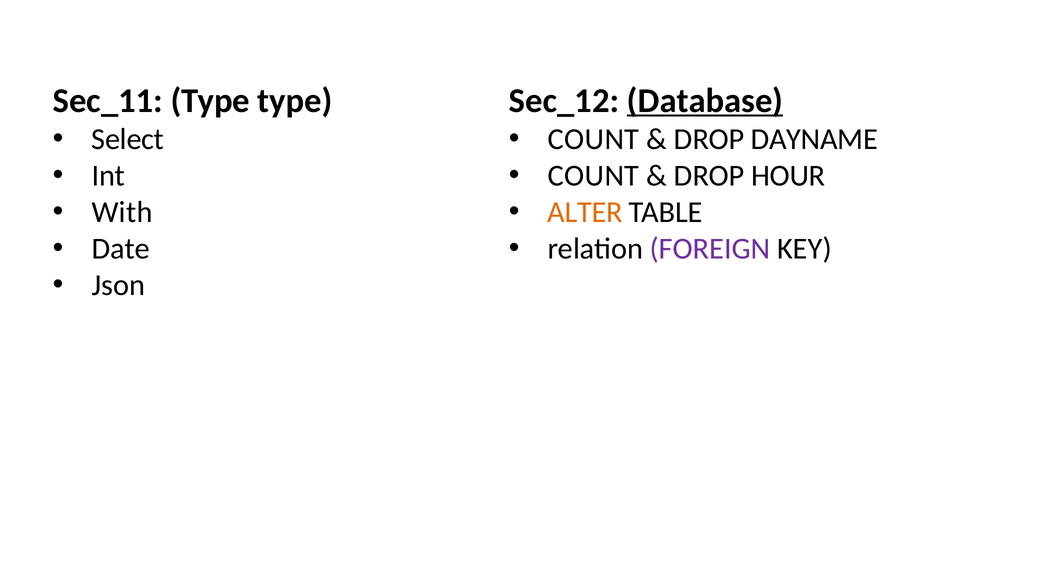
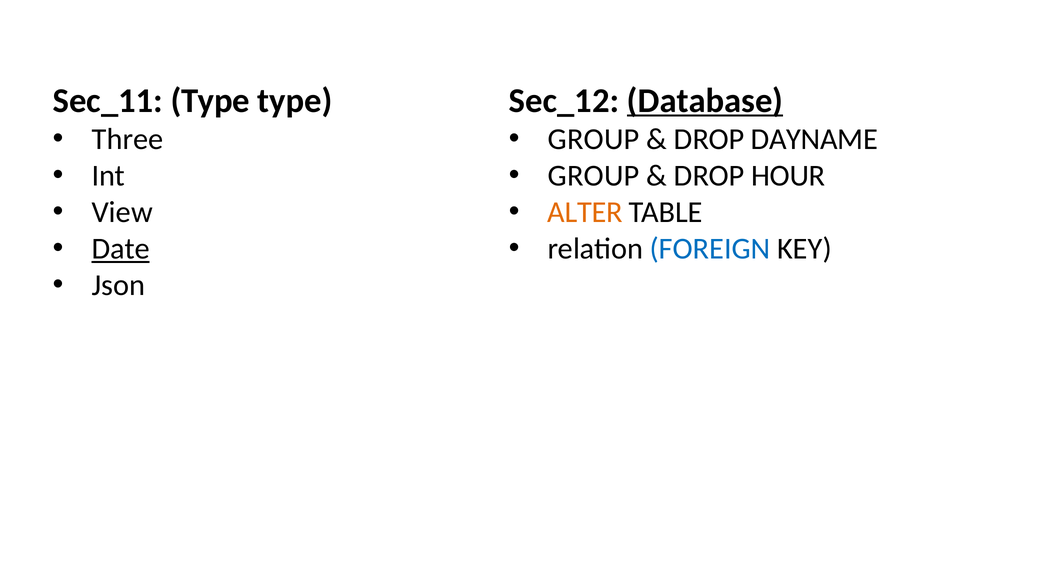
Select: Select -> Three (128, 139)
COUNT: COUNT -> GROUP (594, 139)
COUNT: COUNT -> GROUP (594, 176)
With: With -> View (122, 212)
Date underline: none -> present (121, 249)
FOREIGN colour: purple -> blue (710, 249)
